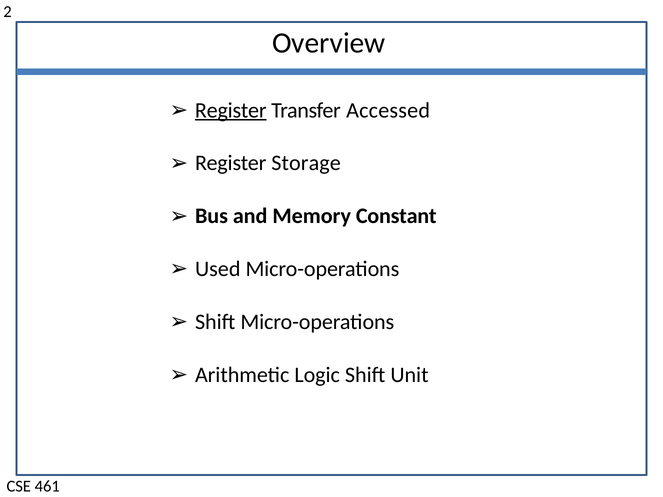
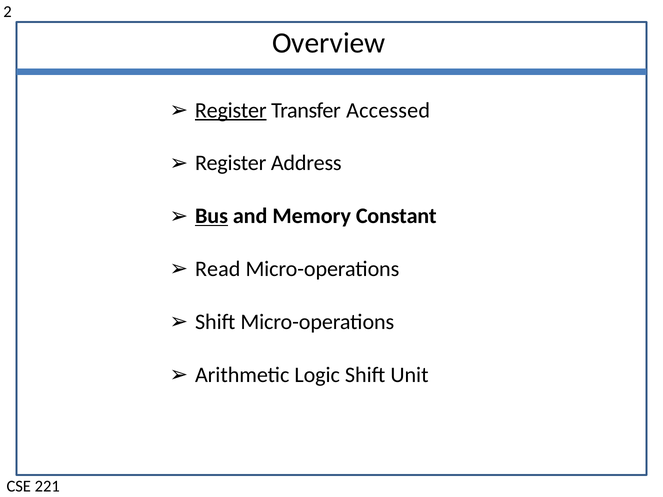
Storage: Storage -> Address (306, 163)
Bus underline: none -> present (211, 216)
Used: Used -> Read (218, 269)
461: 461 -> 221 (47, 486)
